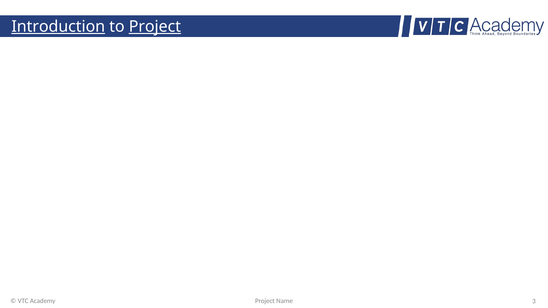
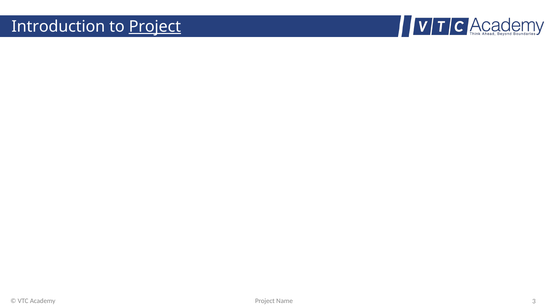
Introduction underline: present -> none (58, 27)
